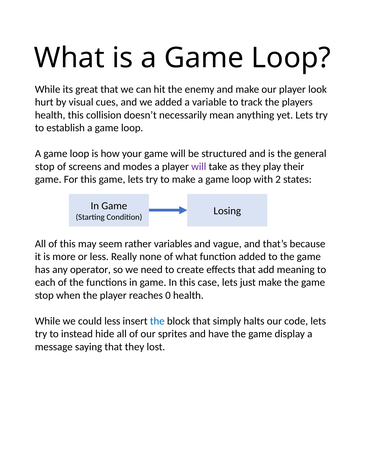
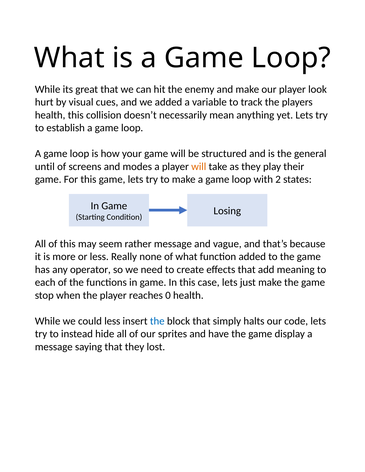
stop: stop -> until (45, 167)
will colour: purple -> orange (199, 167)
rather variables: variables -> message (173, 244)
